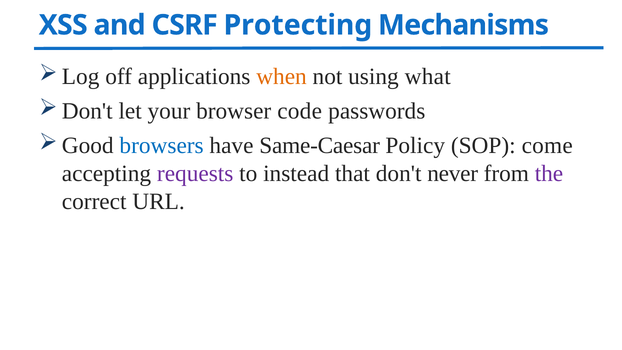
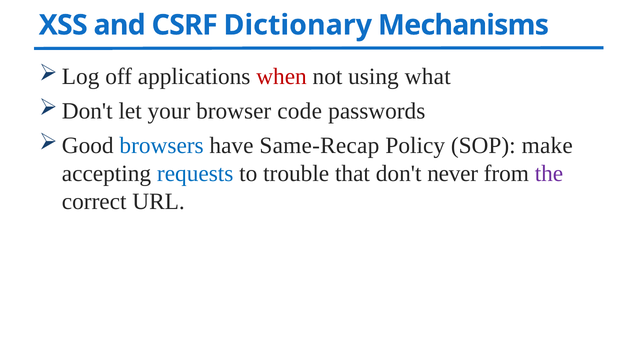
Protecting: Protecting -> Dictionary (298, 25)
when colour: orange -> red (282, 77)
Same-Caesar: Same-Caesar -> Same-Recap (319, 146)
come: come -> make (547, 146)
requests colour: purple -> blue (195, 174)
instead: instead -> trouble (296, 174)
